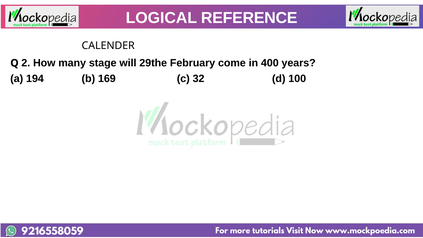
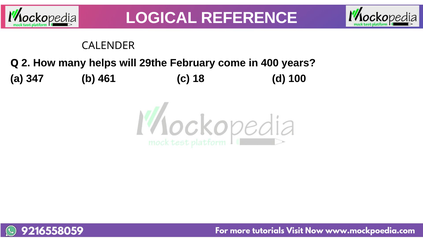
stage: stage -> helps (103, 63)
194: 194 -> 347 (35, 79)
169: 169 -> 461 (107, 79)
32: 32 -> 18 (199, 79)
